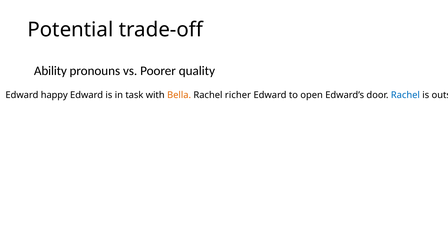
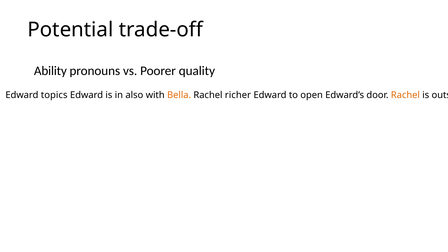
happy: happy -> topics (54, 95)
task: task -> also (134, 95)
Rachel colour: blue -> orange (405, 95)
